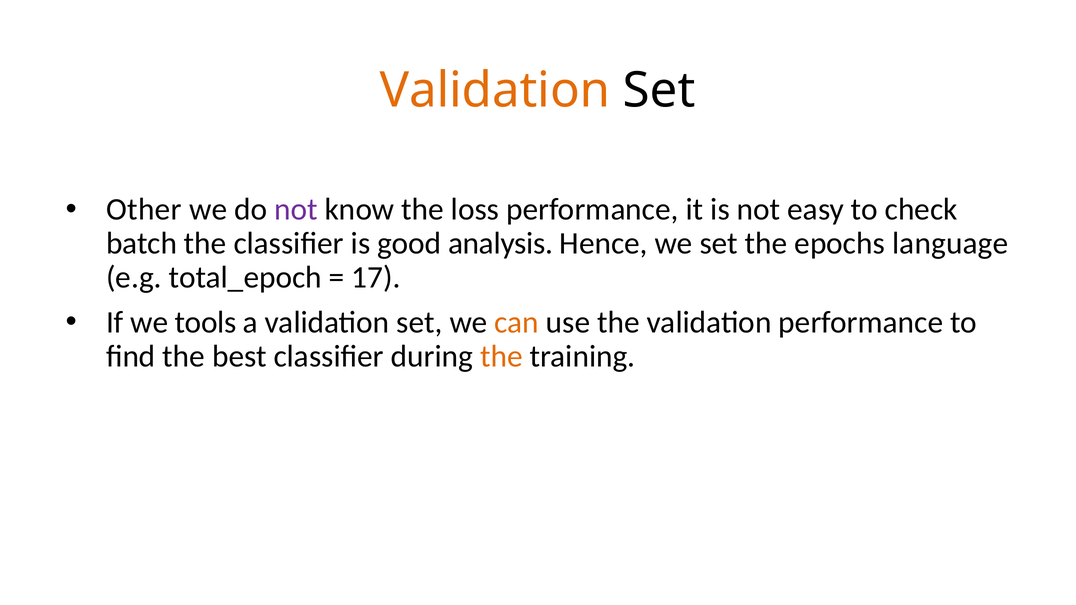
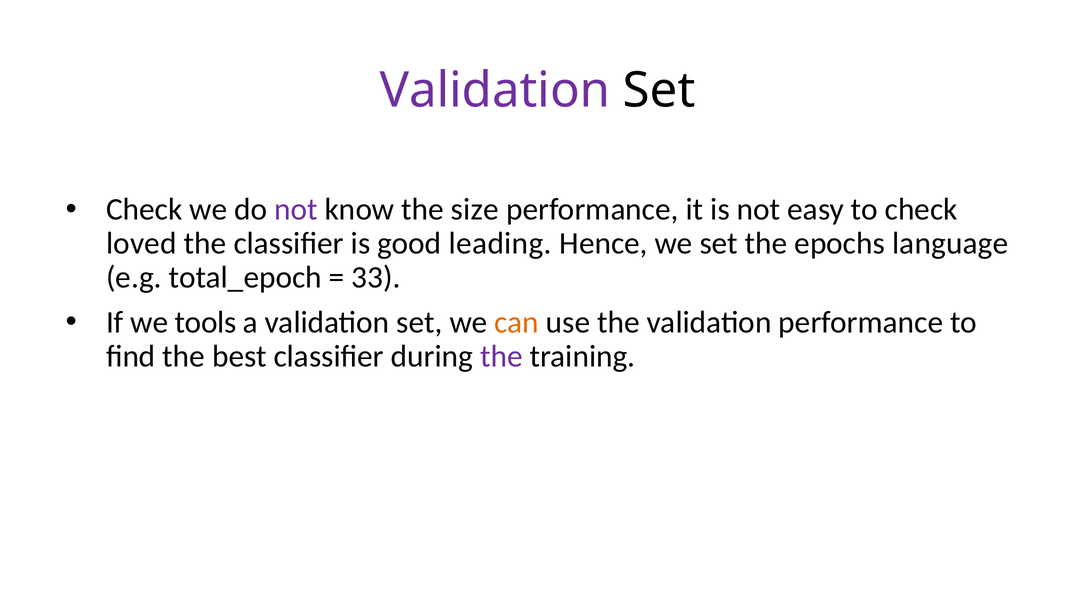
Validation colour: orange -> purple (495, 90)
Other: Other -> Check (144, 210)
loss: loss -> size (475, 210)
batch: batch -> loved (141, 243)
analysis: analysis -> leading (500, 243)
17: 17 -> 33 (376, 277)
the colour: orange -> purple (501, 356)
